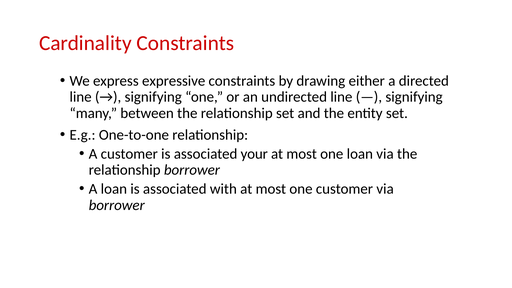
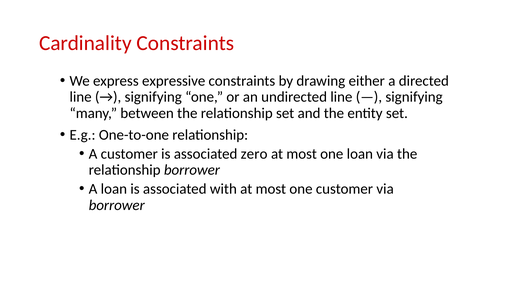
your: your -> zero (254, 154)
